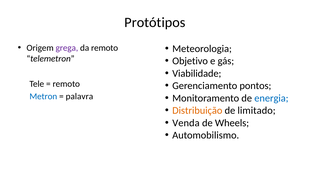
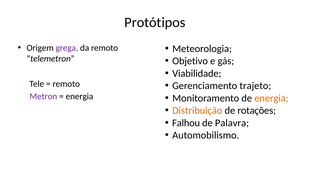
pontos: pontos -> trajeto (255, 86)
Metron colour: blue -> purple (43, 97)
palavra: palavra -> energia (79, 97)
energia colour: blue -> orange (271, 98)
limitado: limitado -> rotações (257, 111)
Venda: Venda -> Falhou (186, 123)
Wheels: Wheels -> Palavra (232, 123)
